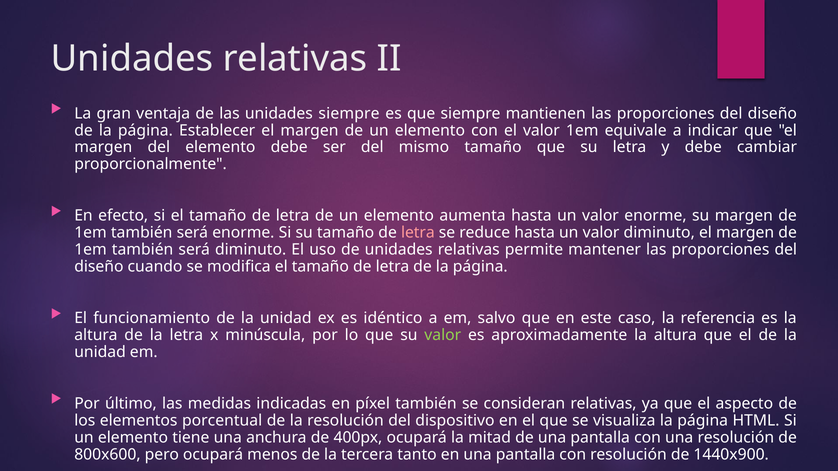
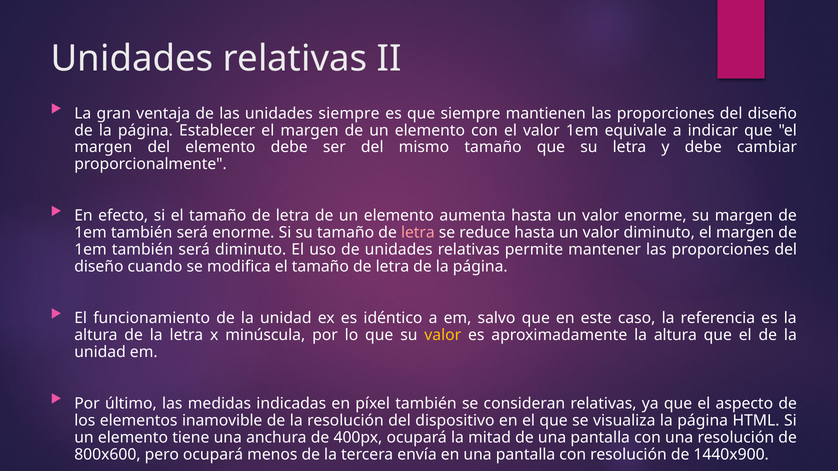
valor colour: light green -> yellow (443, 335)
porcentual: porcentual -> inamovible (222, 421)
tanto: tanto -> envía (417, 455)
